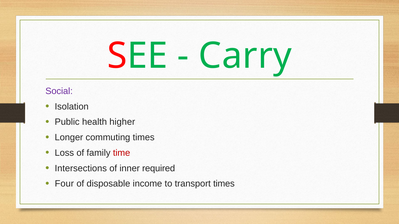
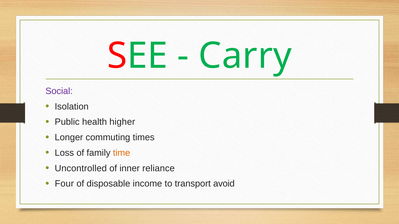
time colour: red -> orange (122, 153)
Intersections: Intersections -> Uncontrolled (81, 169)
required: required -> reliance (159, 169)
transport times: times -> avoid (224, 184)
